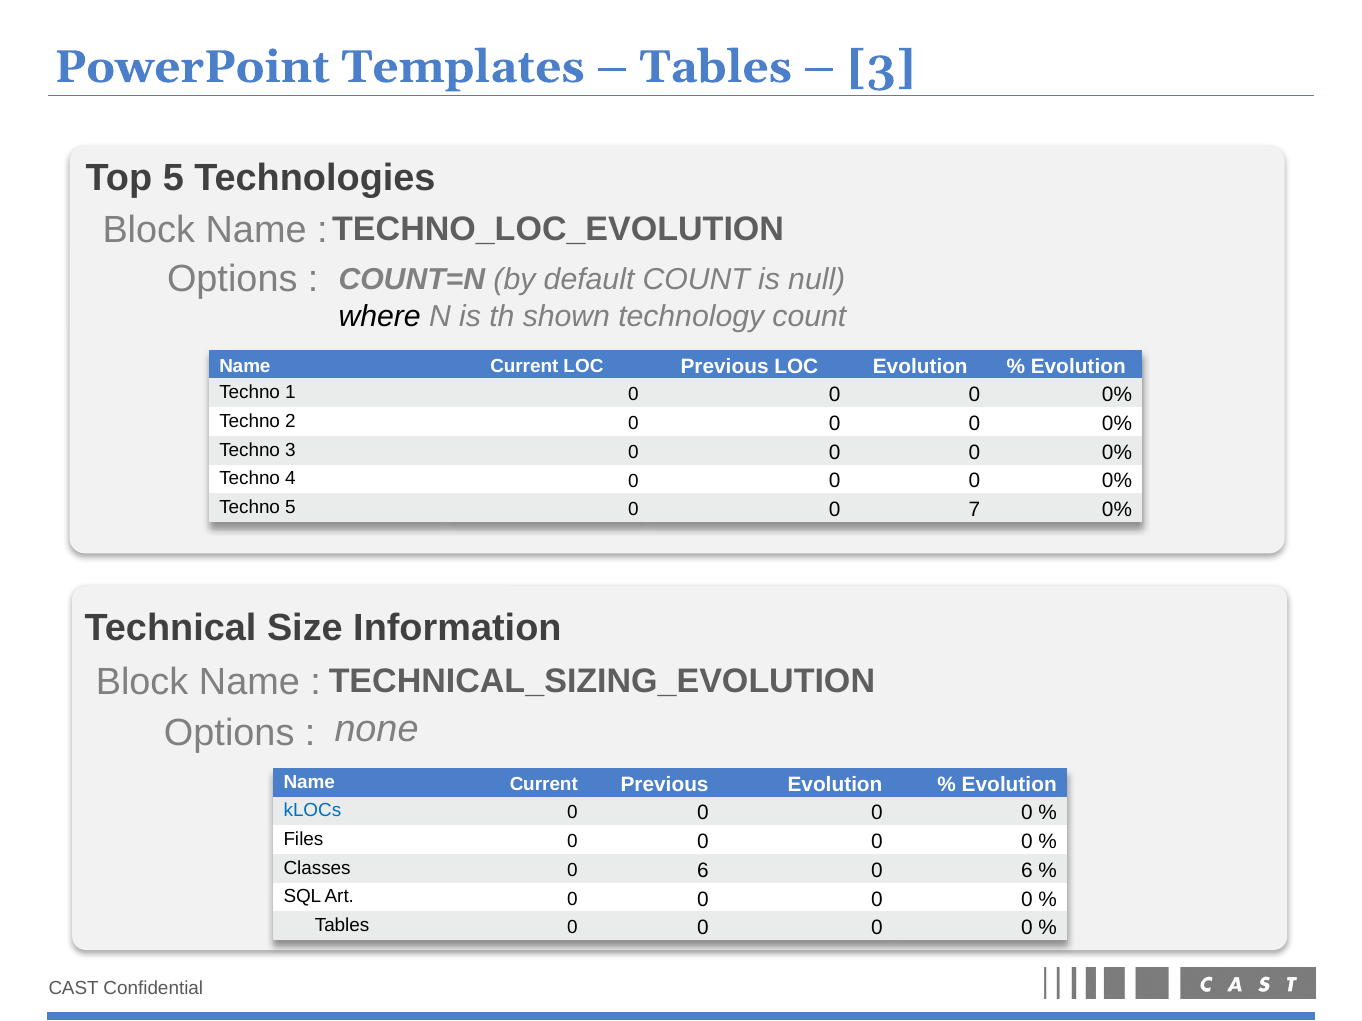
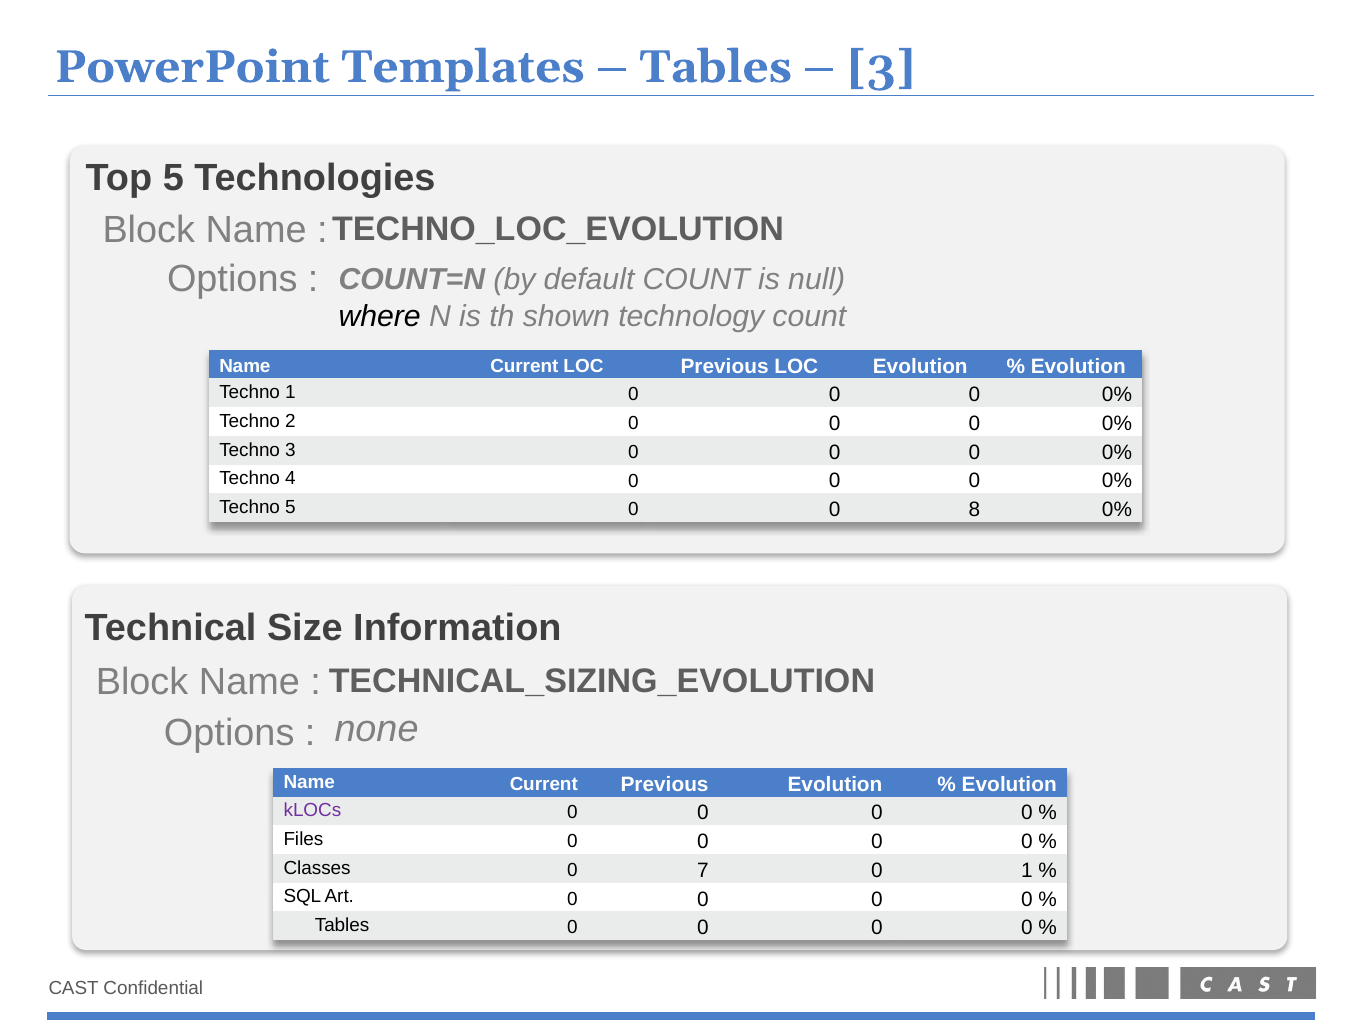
7: 7 -> 8 (975, 510)
kLOCs colour: blue -> purple (312, 811)
Classes 0 6: 6 -> 7 (703, 871)
6: 6 -> 1 (1027, 871)
